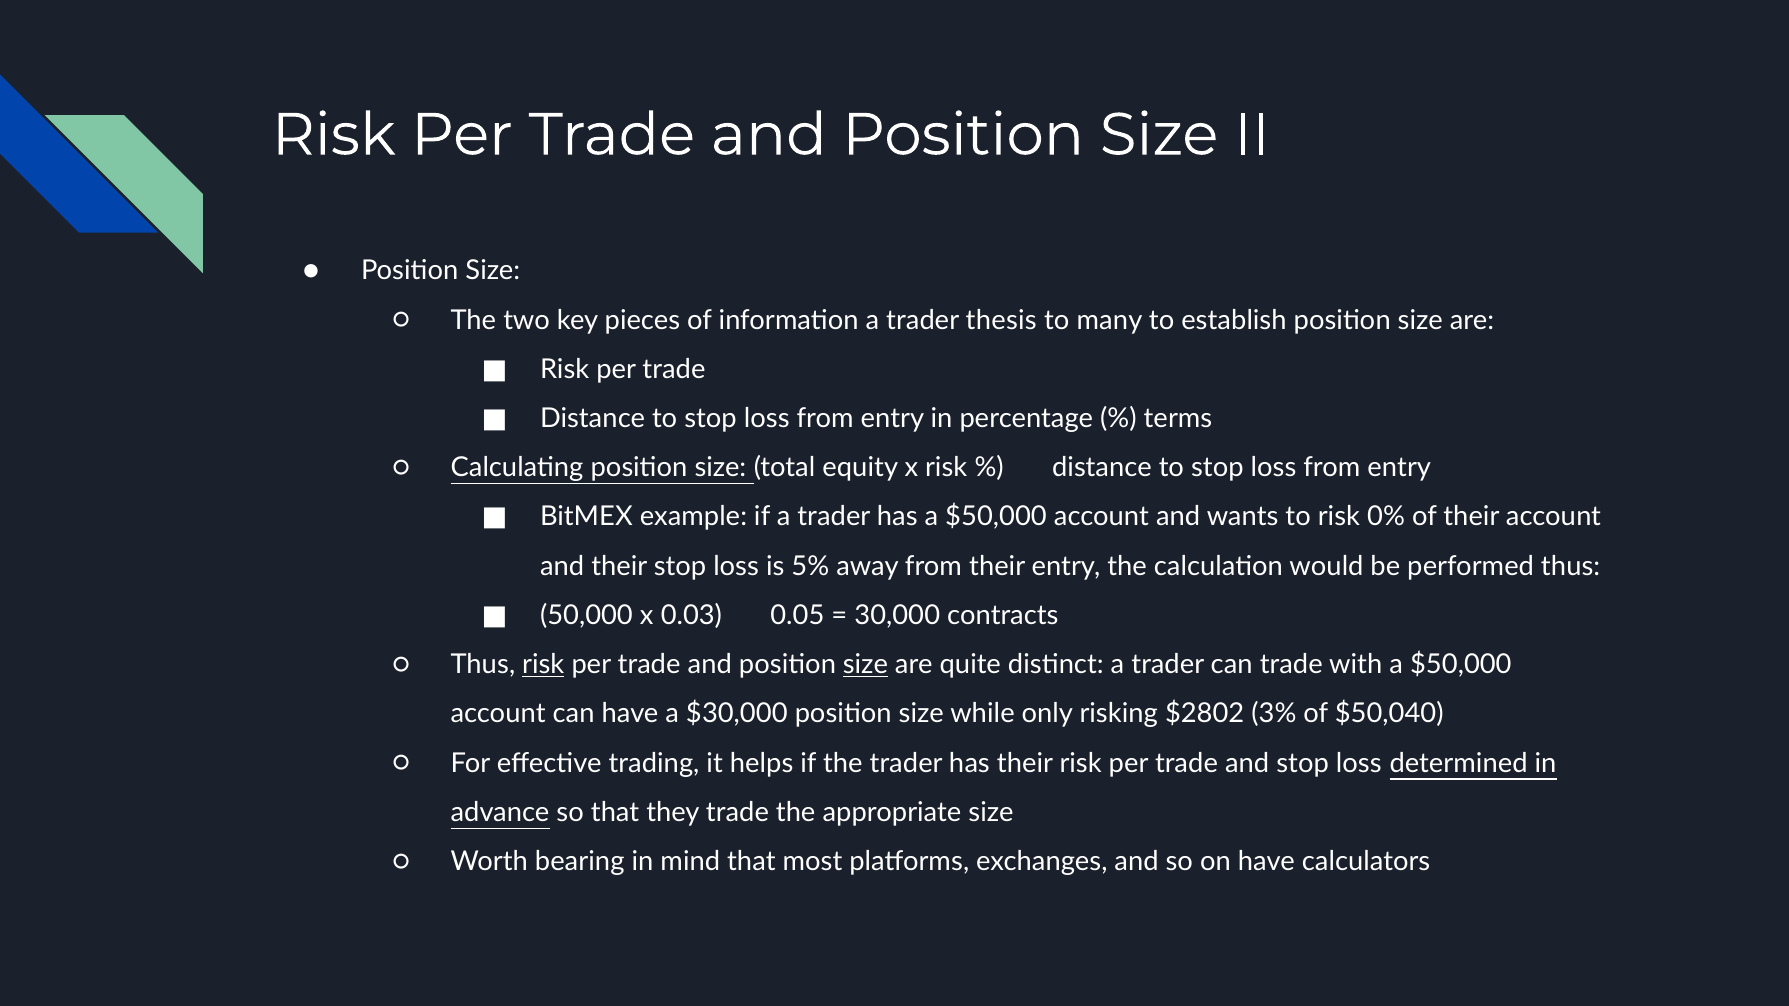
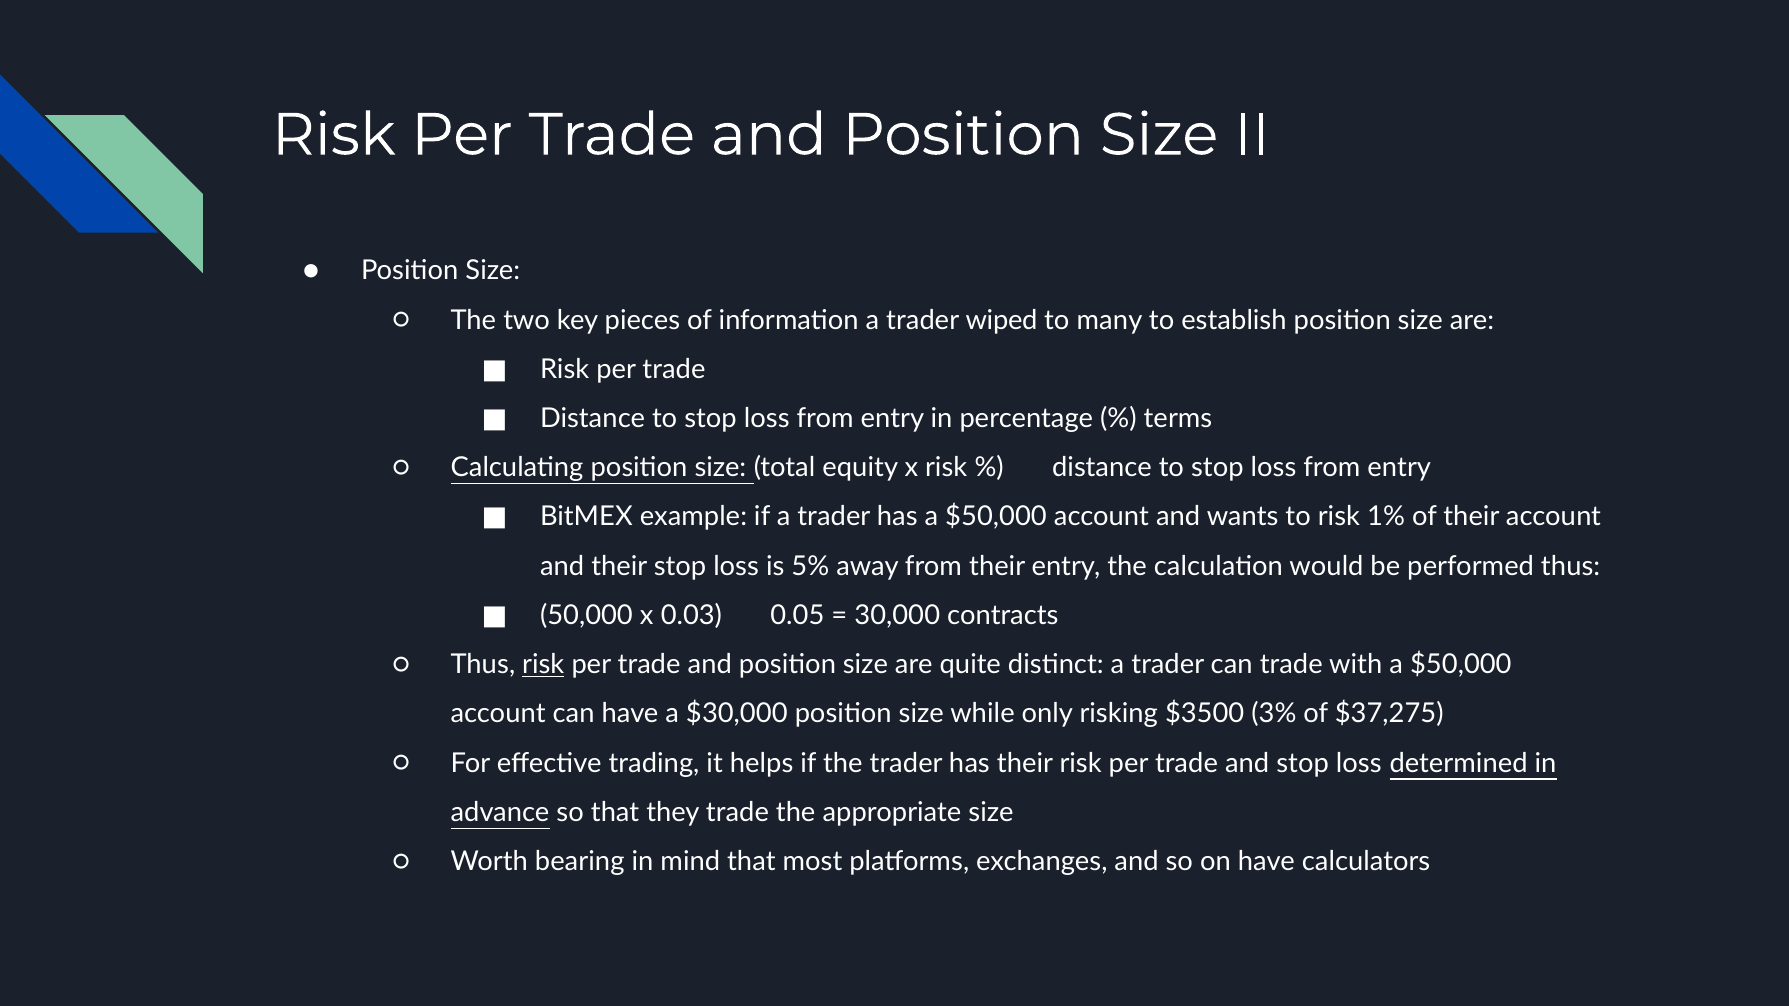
thesis: thesis -> wiped (1002, 320)
0%: 0% -> 1% (1386, 517)
size underline: present -> none (865, 665)
$2802: $2802 -> $3500 (1205, 714)
$50,040: $50,040 -> $37,275 (1389, 714)
